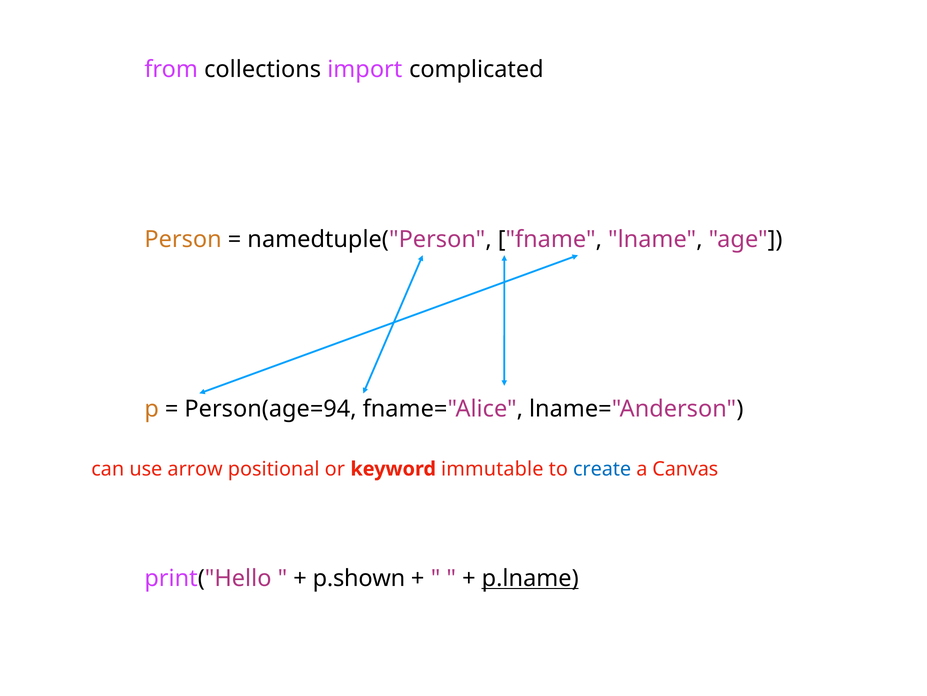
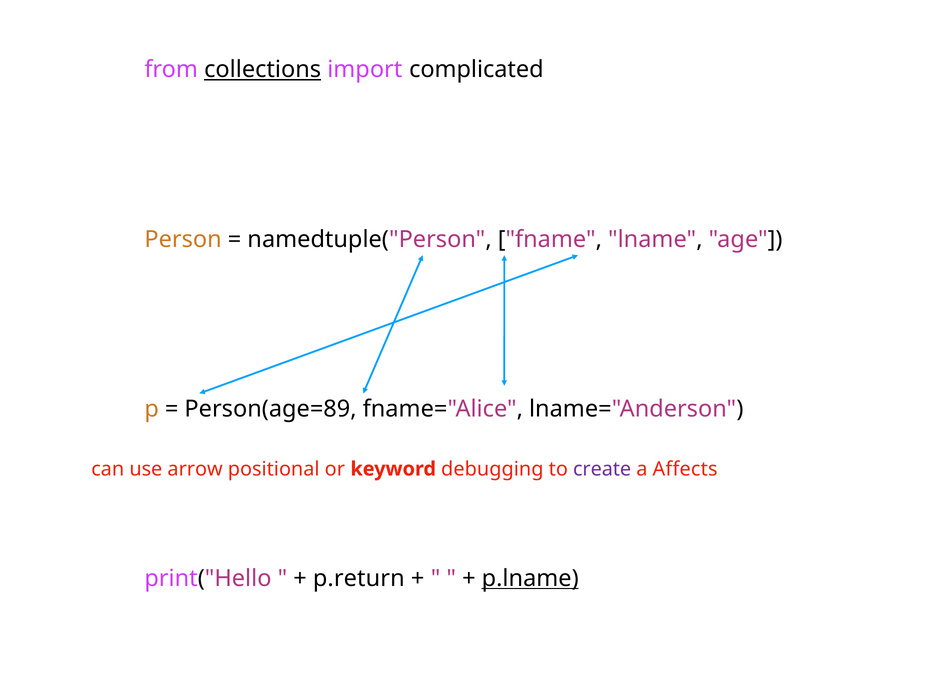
collections underline: none -> present (263, 70)
Person(age=94: Person(age=94 -> Person(age=89 (271, 408)
immutable: immutable -> debugging (492, 469)
create colour: blue -> purple (602, 469)
Canvas: Canvas -> Affects (685, 469)
p.shown: p.shown -> p.return (359, 578)
